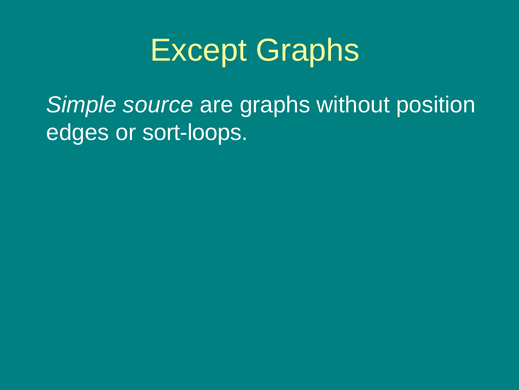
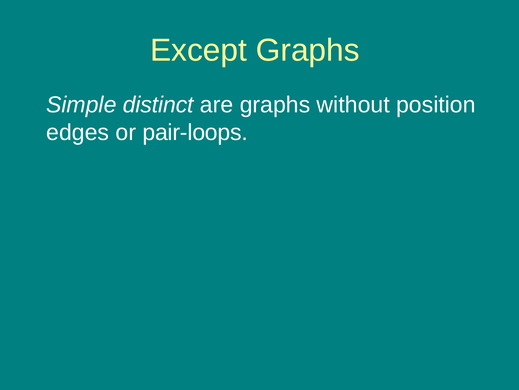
source: source -> distinct (158, 105)
sort-loops: sort-loops -> pair-loops (195, 132)
